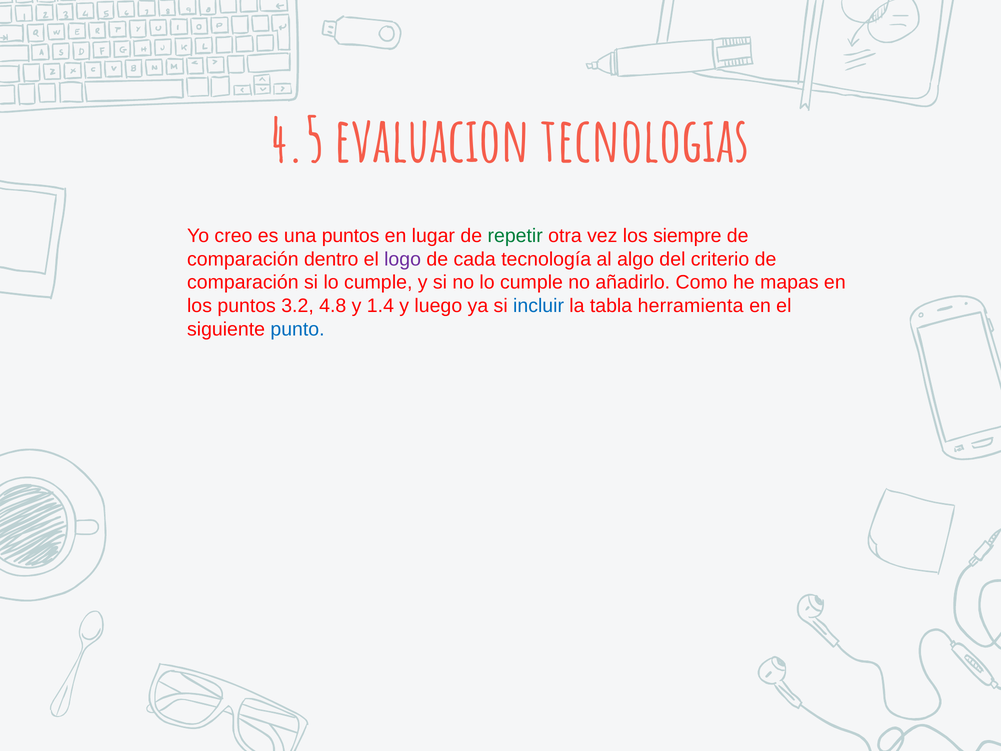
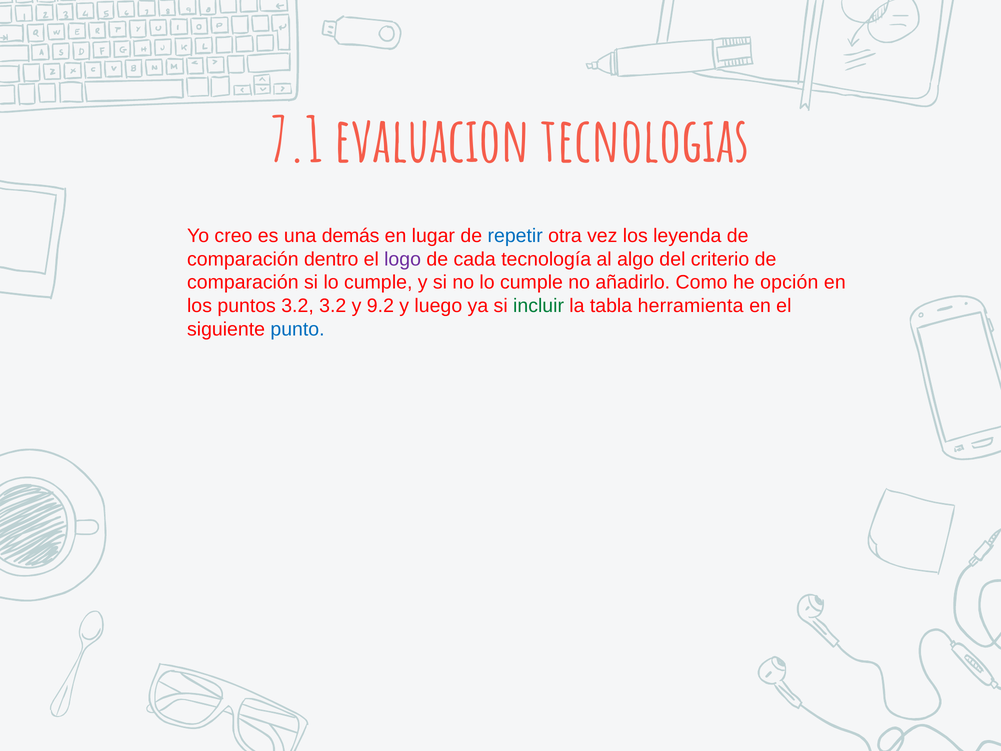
4.5: 4.5 -> 7.1 (297, 142)
una puntos: puntos -> demás (351, 236)
repetir colour: green -> blue (515, 236)
siempre: siempre -> leyenda (687, 236)
mapas: mapas -> opción (789, 282)
3.2 4.8: 4.8 -> 3.2 (333, 306)
1.4: 1.4 -> 9.2 (380, 306)
incluir colour: blue -> green (539, 306)
